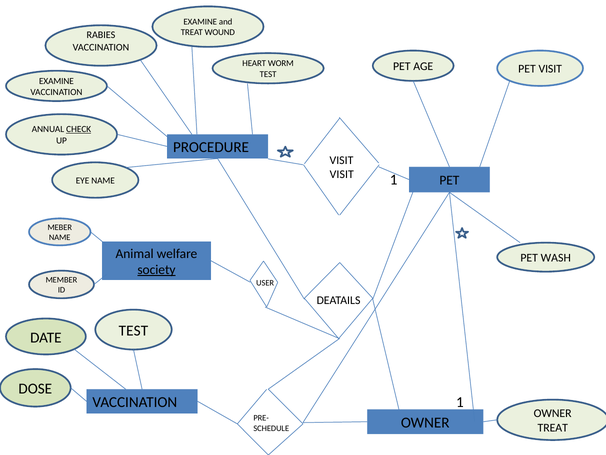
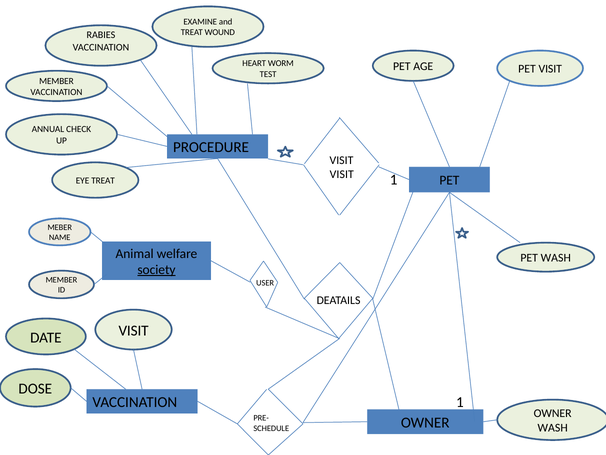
EXAMINE: EXAMINE -> MEMBER (56, 81)
CHECK underline: present -> none (79, 129)
EYE NAME: NAME -> TREAT (103, 180)
TEST: TEST -> VISIT (134, 330)
TREAT: TREAT -> WASH (553, 427)
